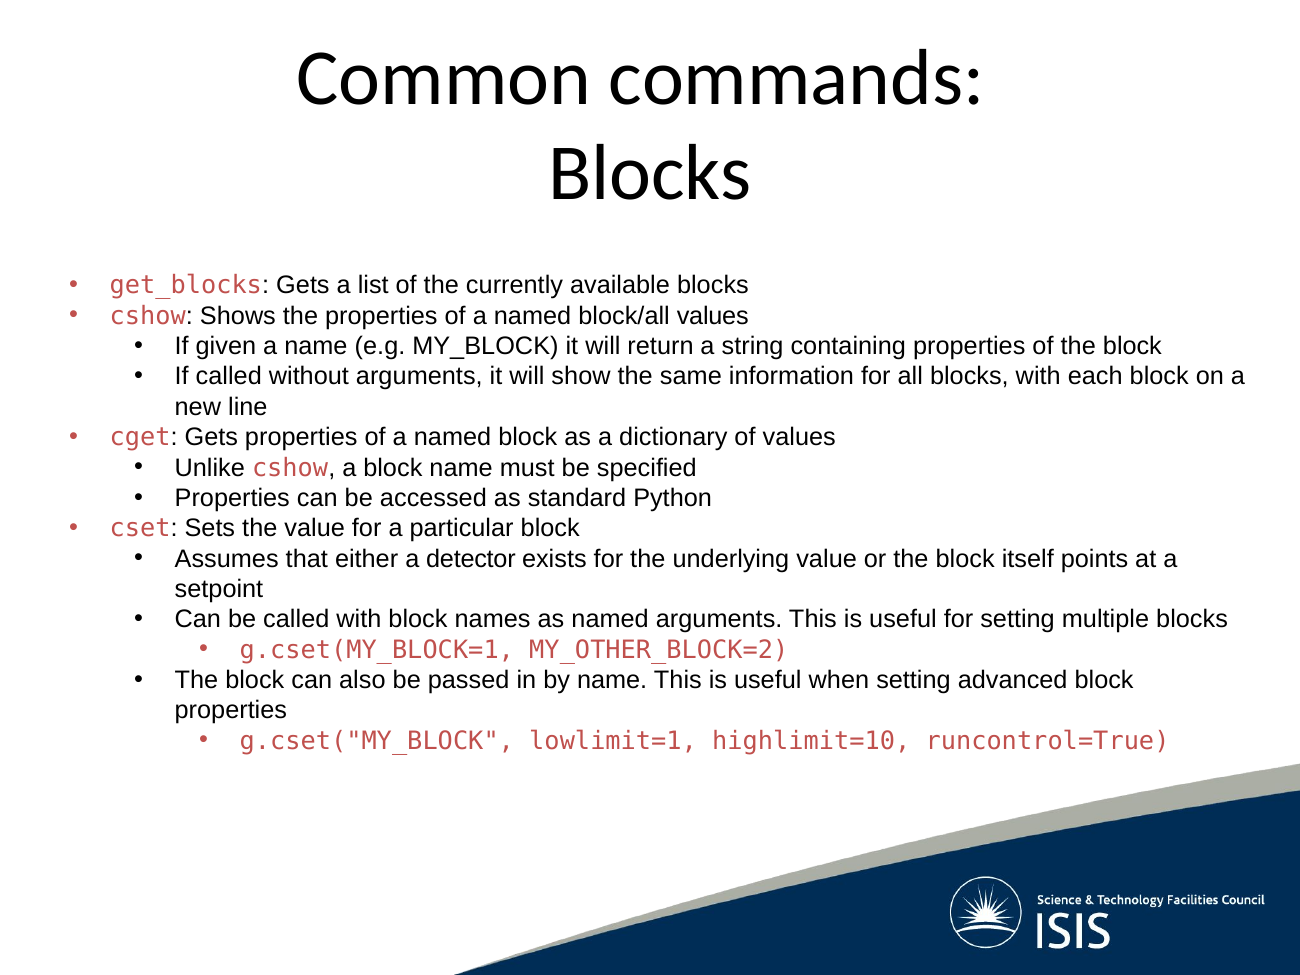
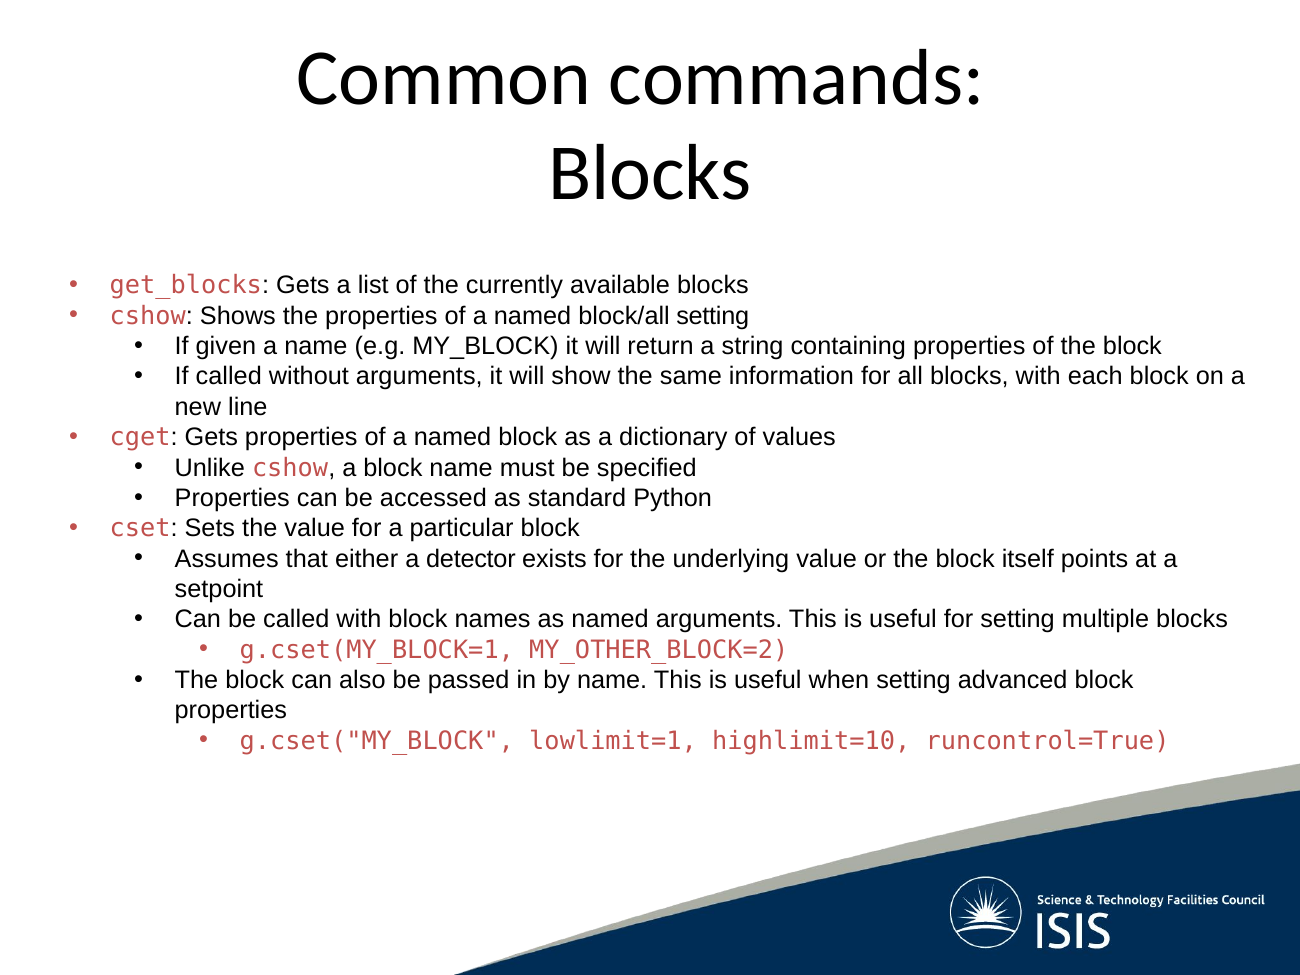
block/all values: values -> setting (713, 316)
